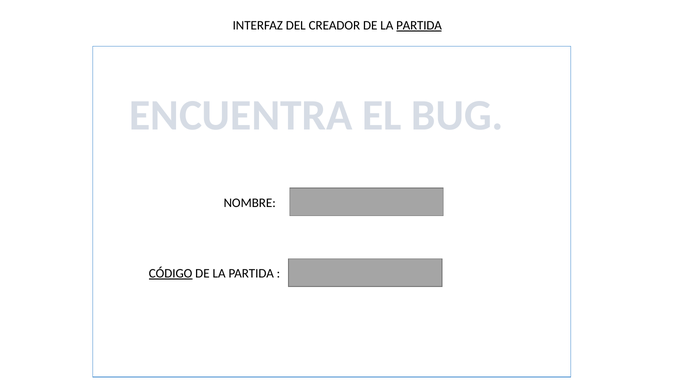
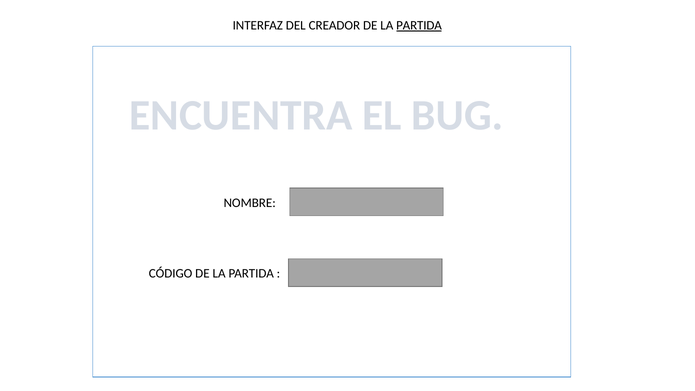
CÓDIGO underline: present -> none (171, 273)
